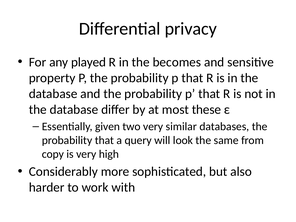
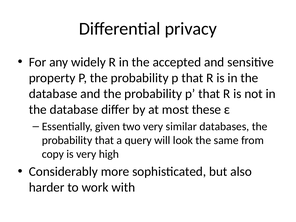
played: played -> widely (88, 62)
becomes: becomes -> accepted (177, 62)
